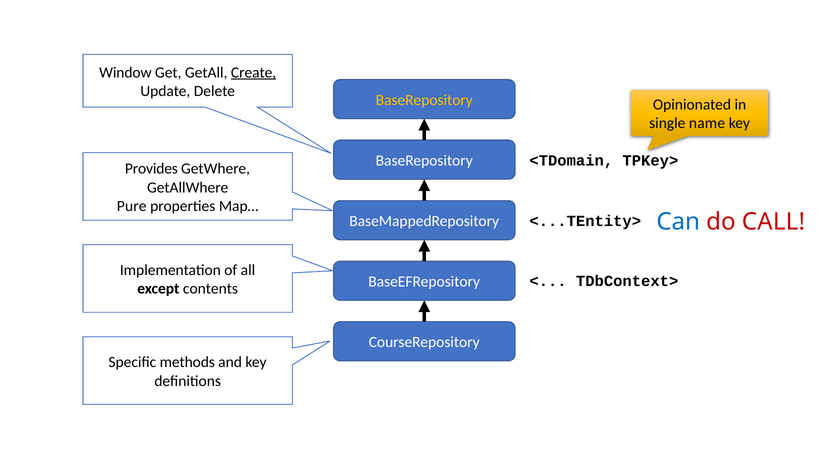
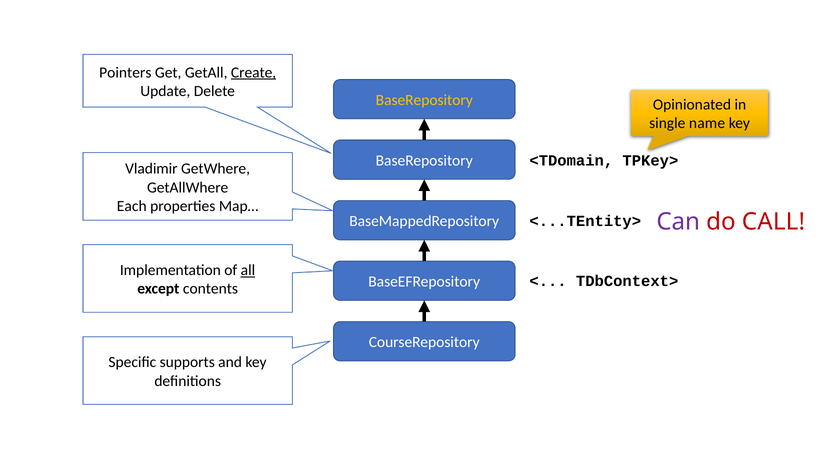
Window: Window -> Pointers (125, 73)
Provides: Provides -> Vladimir (151, 169)
Pure: Pure -> Each (132, 206)
Can colour: blue -> purple (678, 222)
all underline: none -> present (248, 270)
methods: methods -> supports (187, 362)
